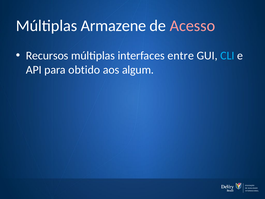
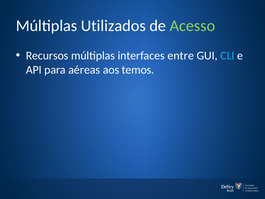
Armazene: Armazene -> Utilizados (113, 26)
Acesso colour: pink -> light green (192, 26)
obtido: obtido -> aéreas (84, 70)
algum: algum -> temos (138, 70)
